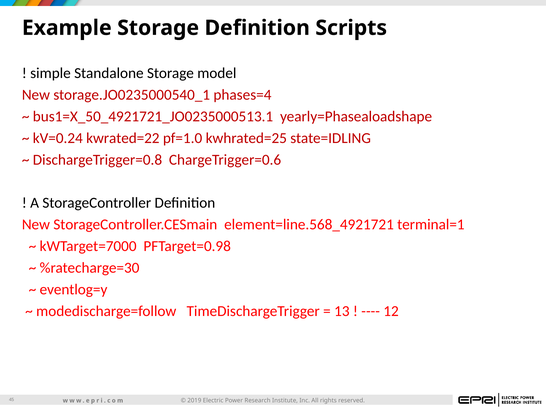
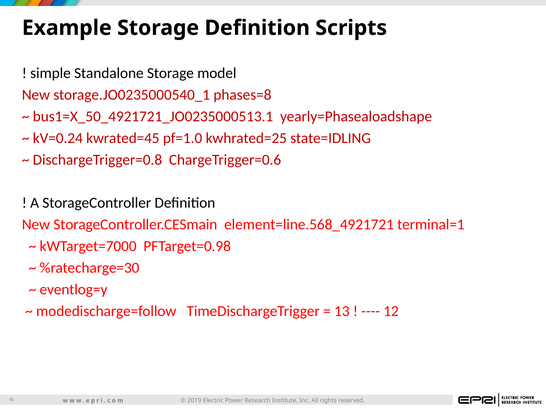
phases=4: phases=4 -> phases=8 (242, 95)
kwrated=22: kwrated=22 -> kwrated=45 (123, 138)
